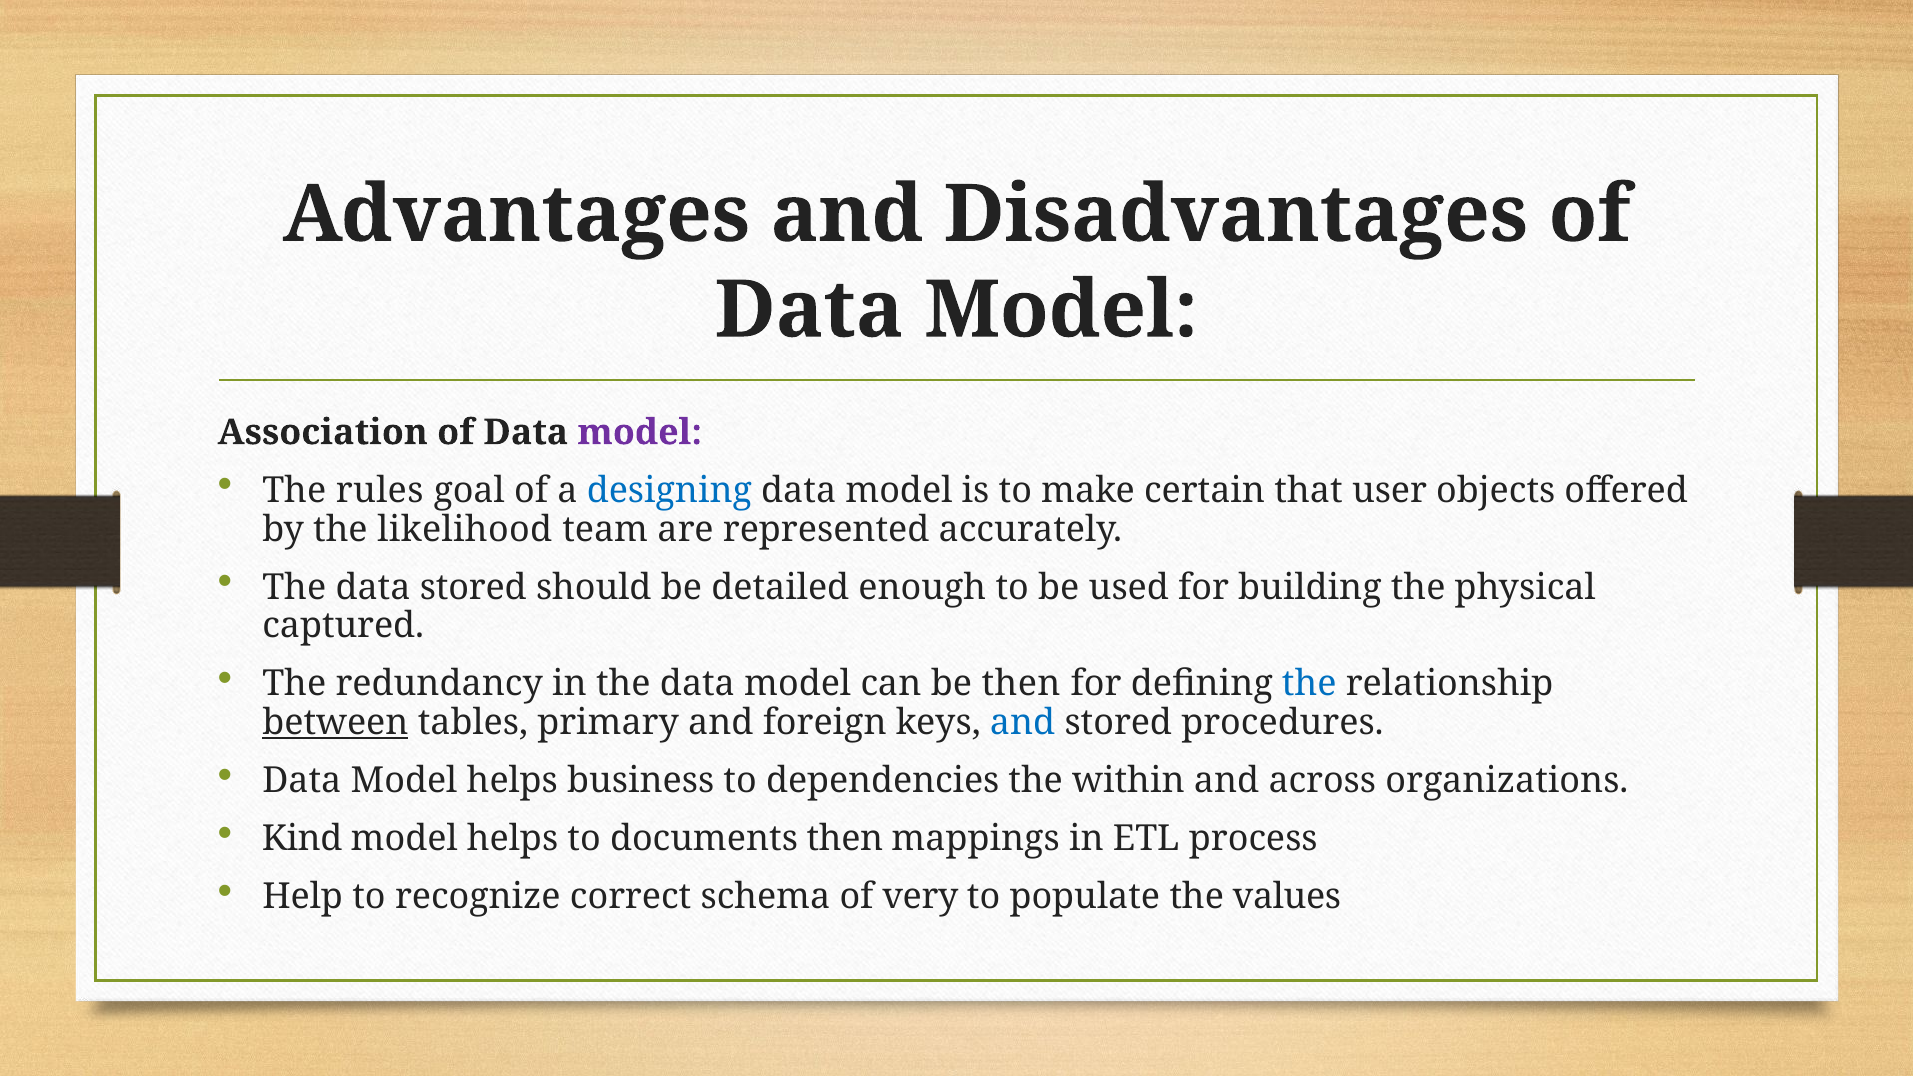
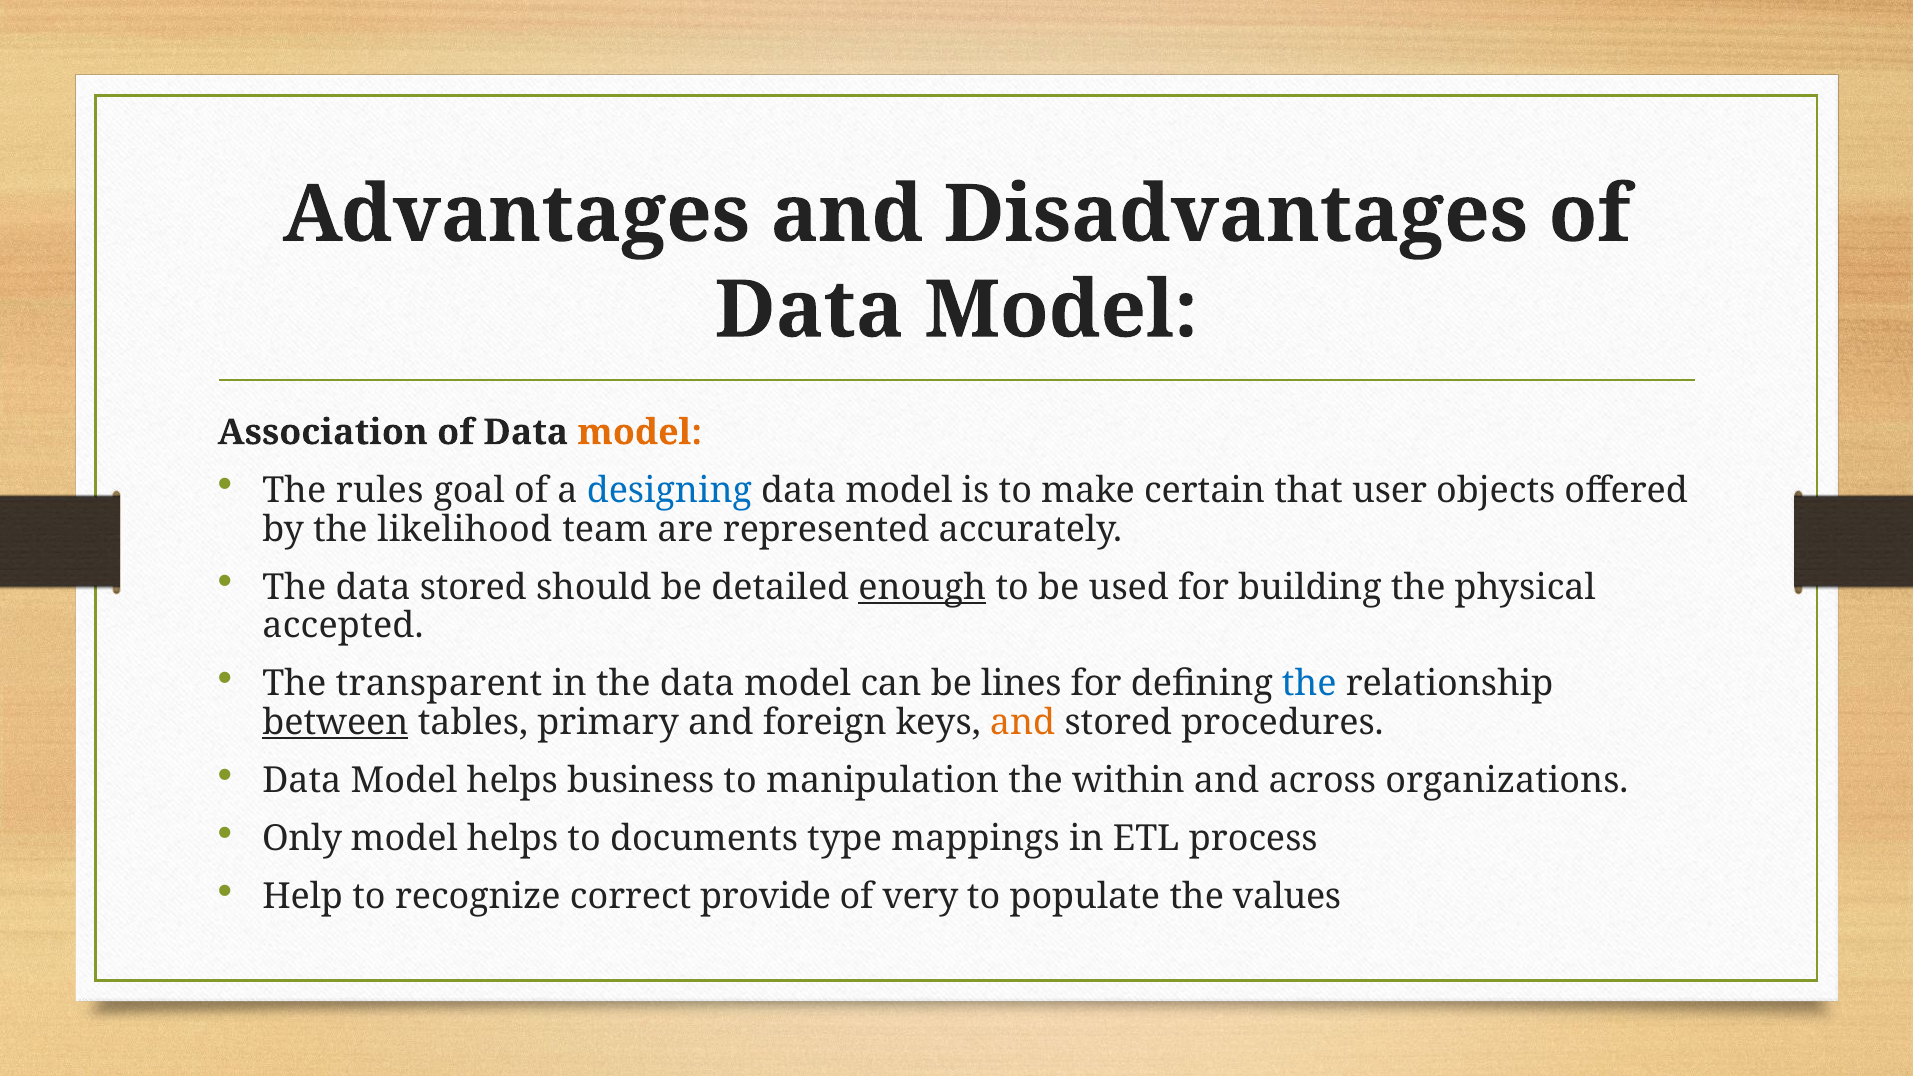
model colour: purple -> orange (640, 432)
enough underline: none -> present (922, 587)
captured: captured -> accepted (343, 626)
redundancy: redundancy -> transparent (439, 684)
be then: then -> lines (1021, 684)
and colour: blue -> orange (1023, 723)
dependencies: dependencies -> manipulation (883, 781)
Kind: Kind -> Only (302, 839)
documents then: then -> type (845, 839)
schema: schema -> provide (766, 897)
